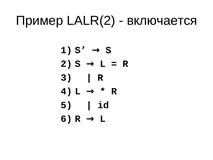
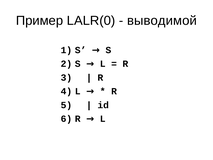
LALR(2: LALR(2 -> LALR(0 (91, 21)
включается: включается -> выводимой (162, 21)
